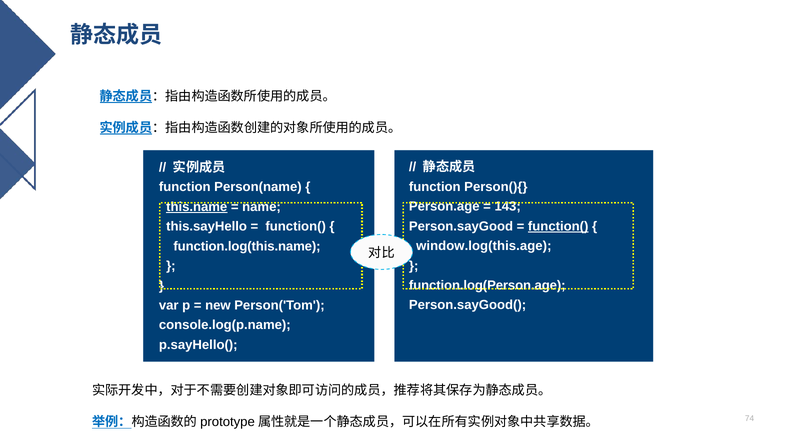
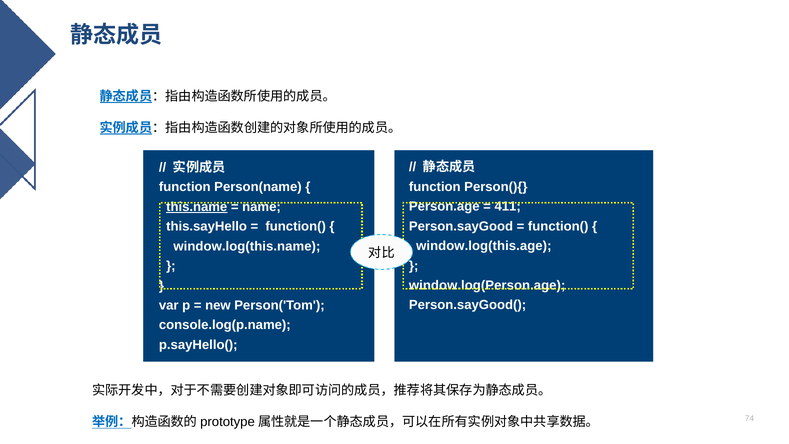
143: 143 -> 411 (508, 206)
function( underline: present -> none (558, 226)
function.log(this.name: function.log(this.name -> window.log(this.name (247, 246)
function.log(Person.age: function.log(Person.age -> window.log(Person.age (487, 285)
